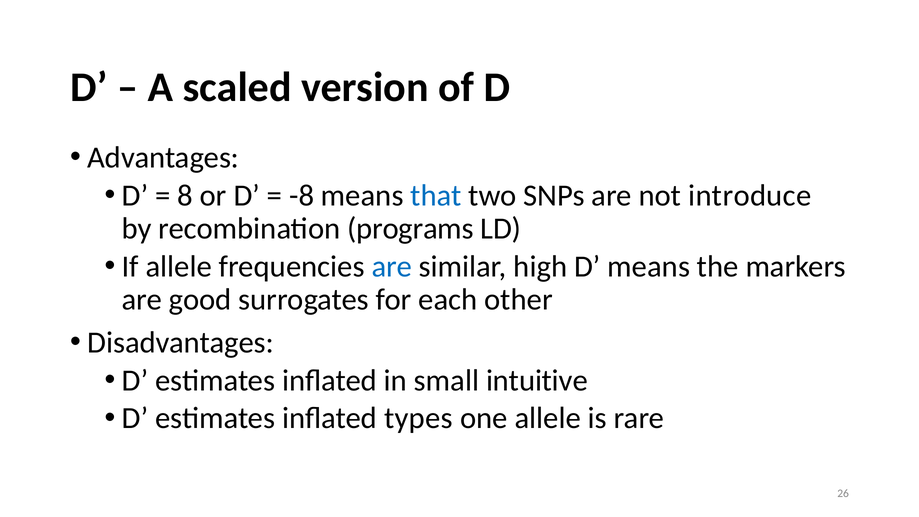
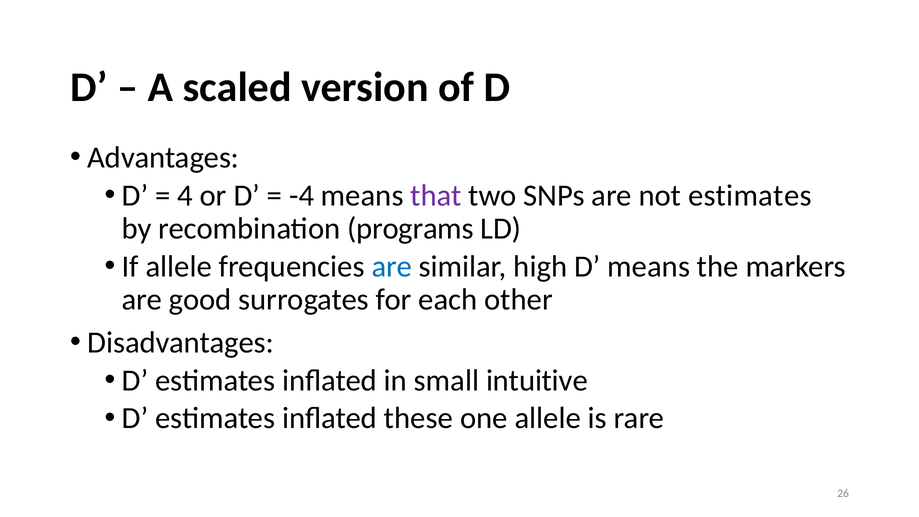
8: 8 -> 4 (185, 195)
-8: -8 -> -4 (302, 195)
that colour: blue -> purple (436, 195)
not introduce: introduce -> estimates (750, 195)
types: types -> these (419, 418)
